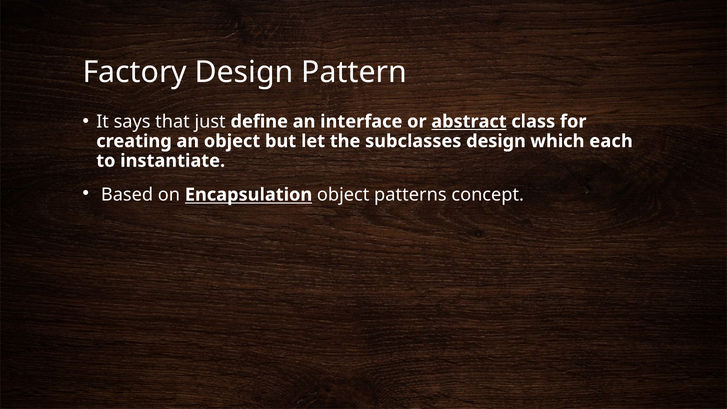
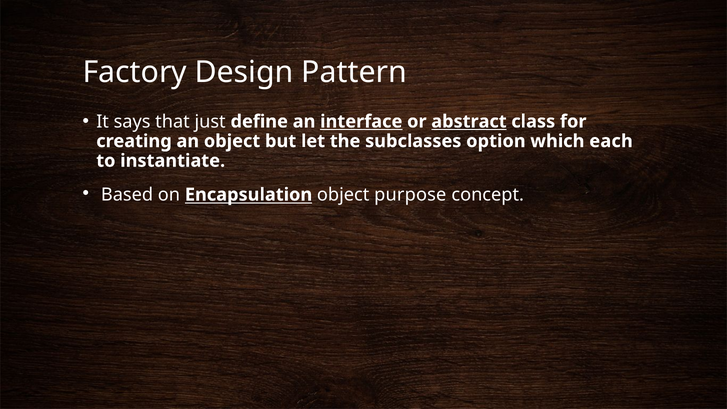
interface underline: none -> present (361, 122)
subclasses design: design -> option (496, 141)
patterns: patterns -> purpose (410, 195)
